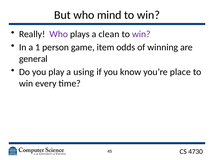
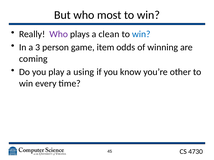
mind: mind -> most (109, 15)
win colour: purple -> blue (141, 34)
1: 1 -> 3 (38, 48)
general: general -> coming (33, 59)
place: place -> other (180, 72)
